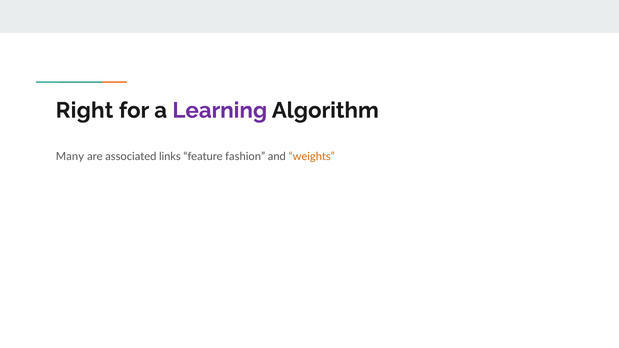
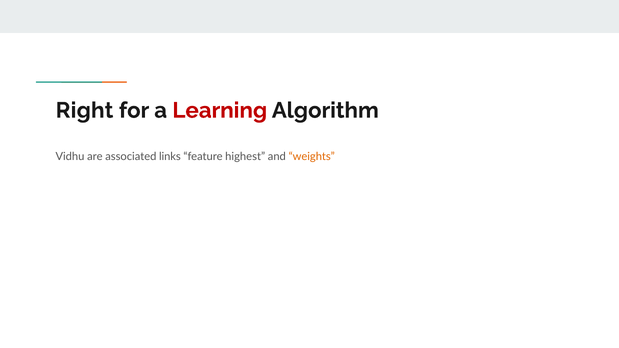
Learning colour: purple -> red (220, 110)
Many: Many -> Vidhu (70, 156)
fashion: fashion -> highest (245, 156)
